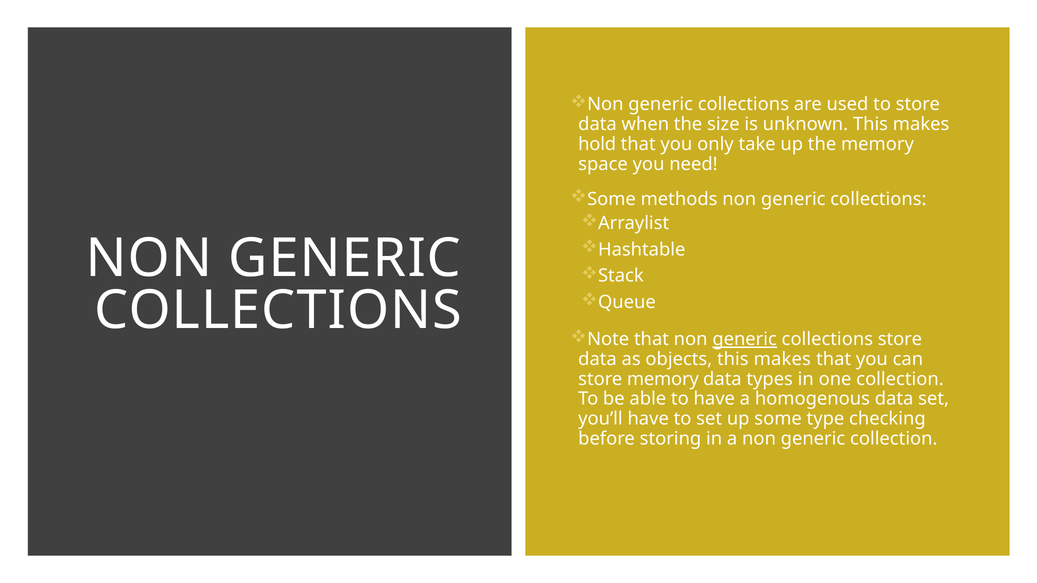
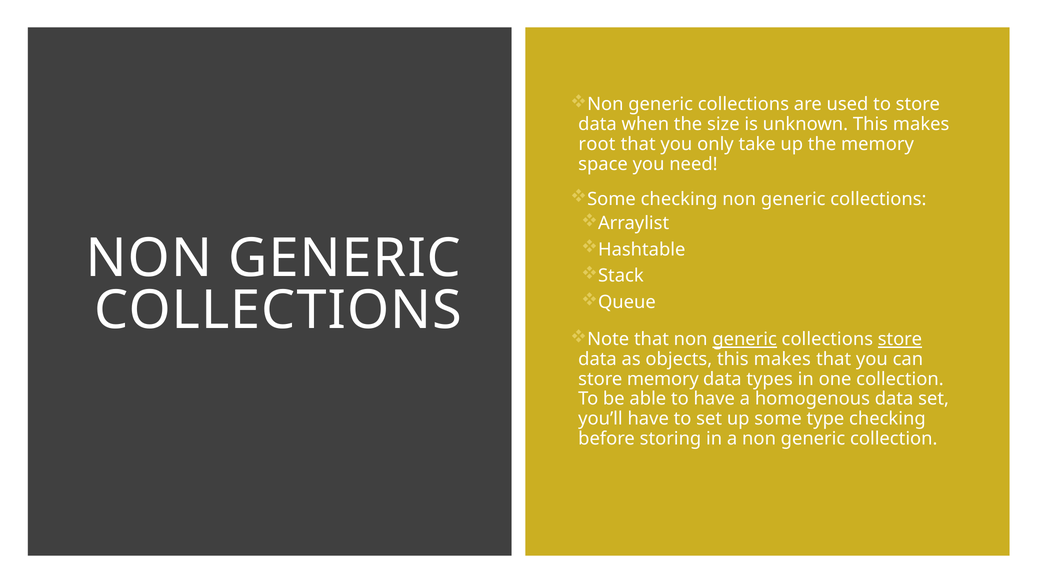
hold: hold -> root (597, 144)
Some methods: methods -> checking (679, 199)
store underline: none -> present (900, 340)
